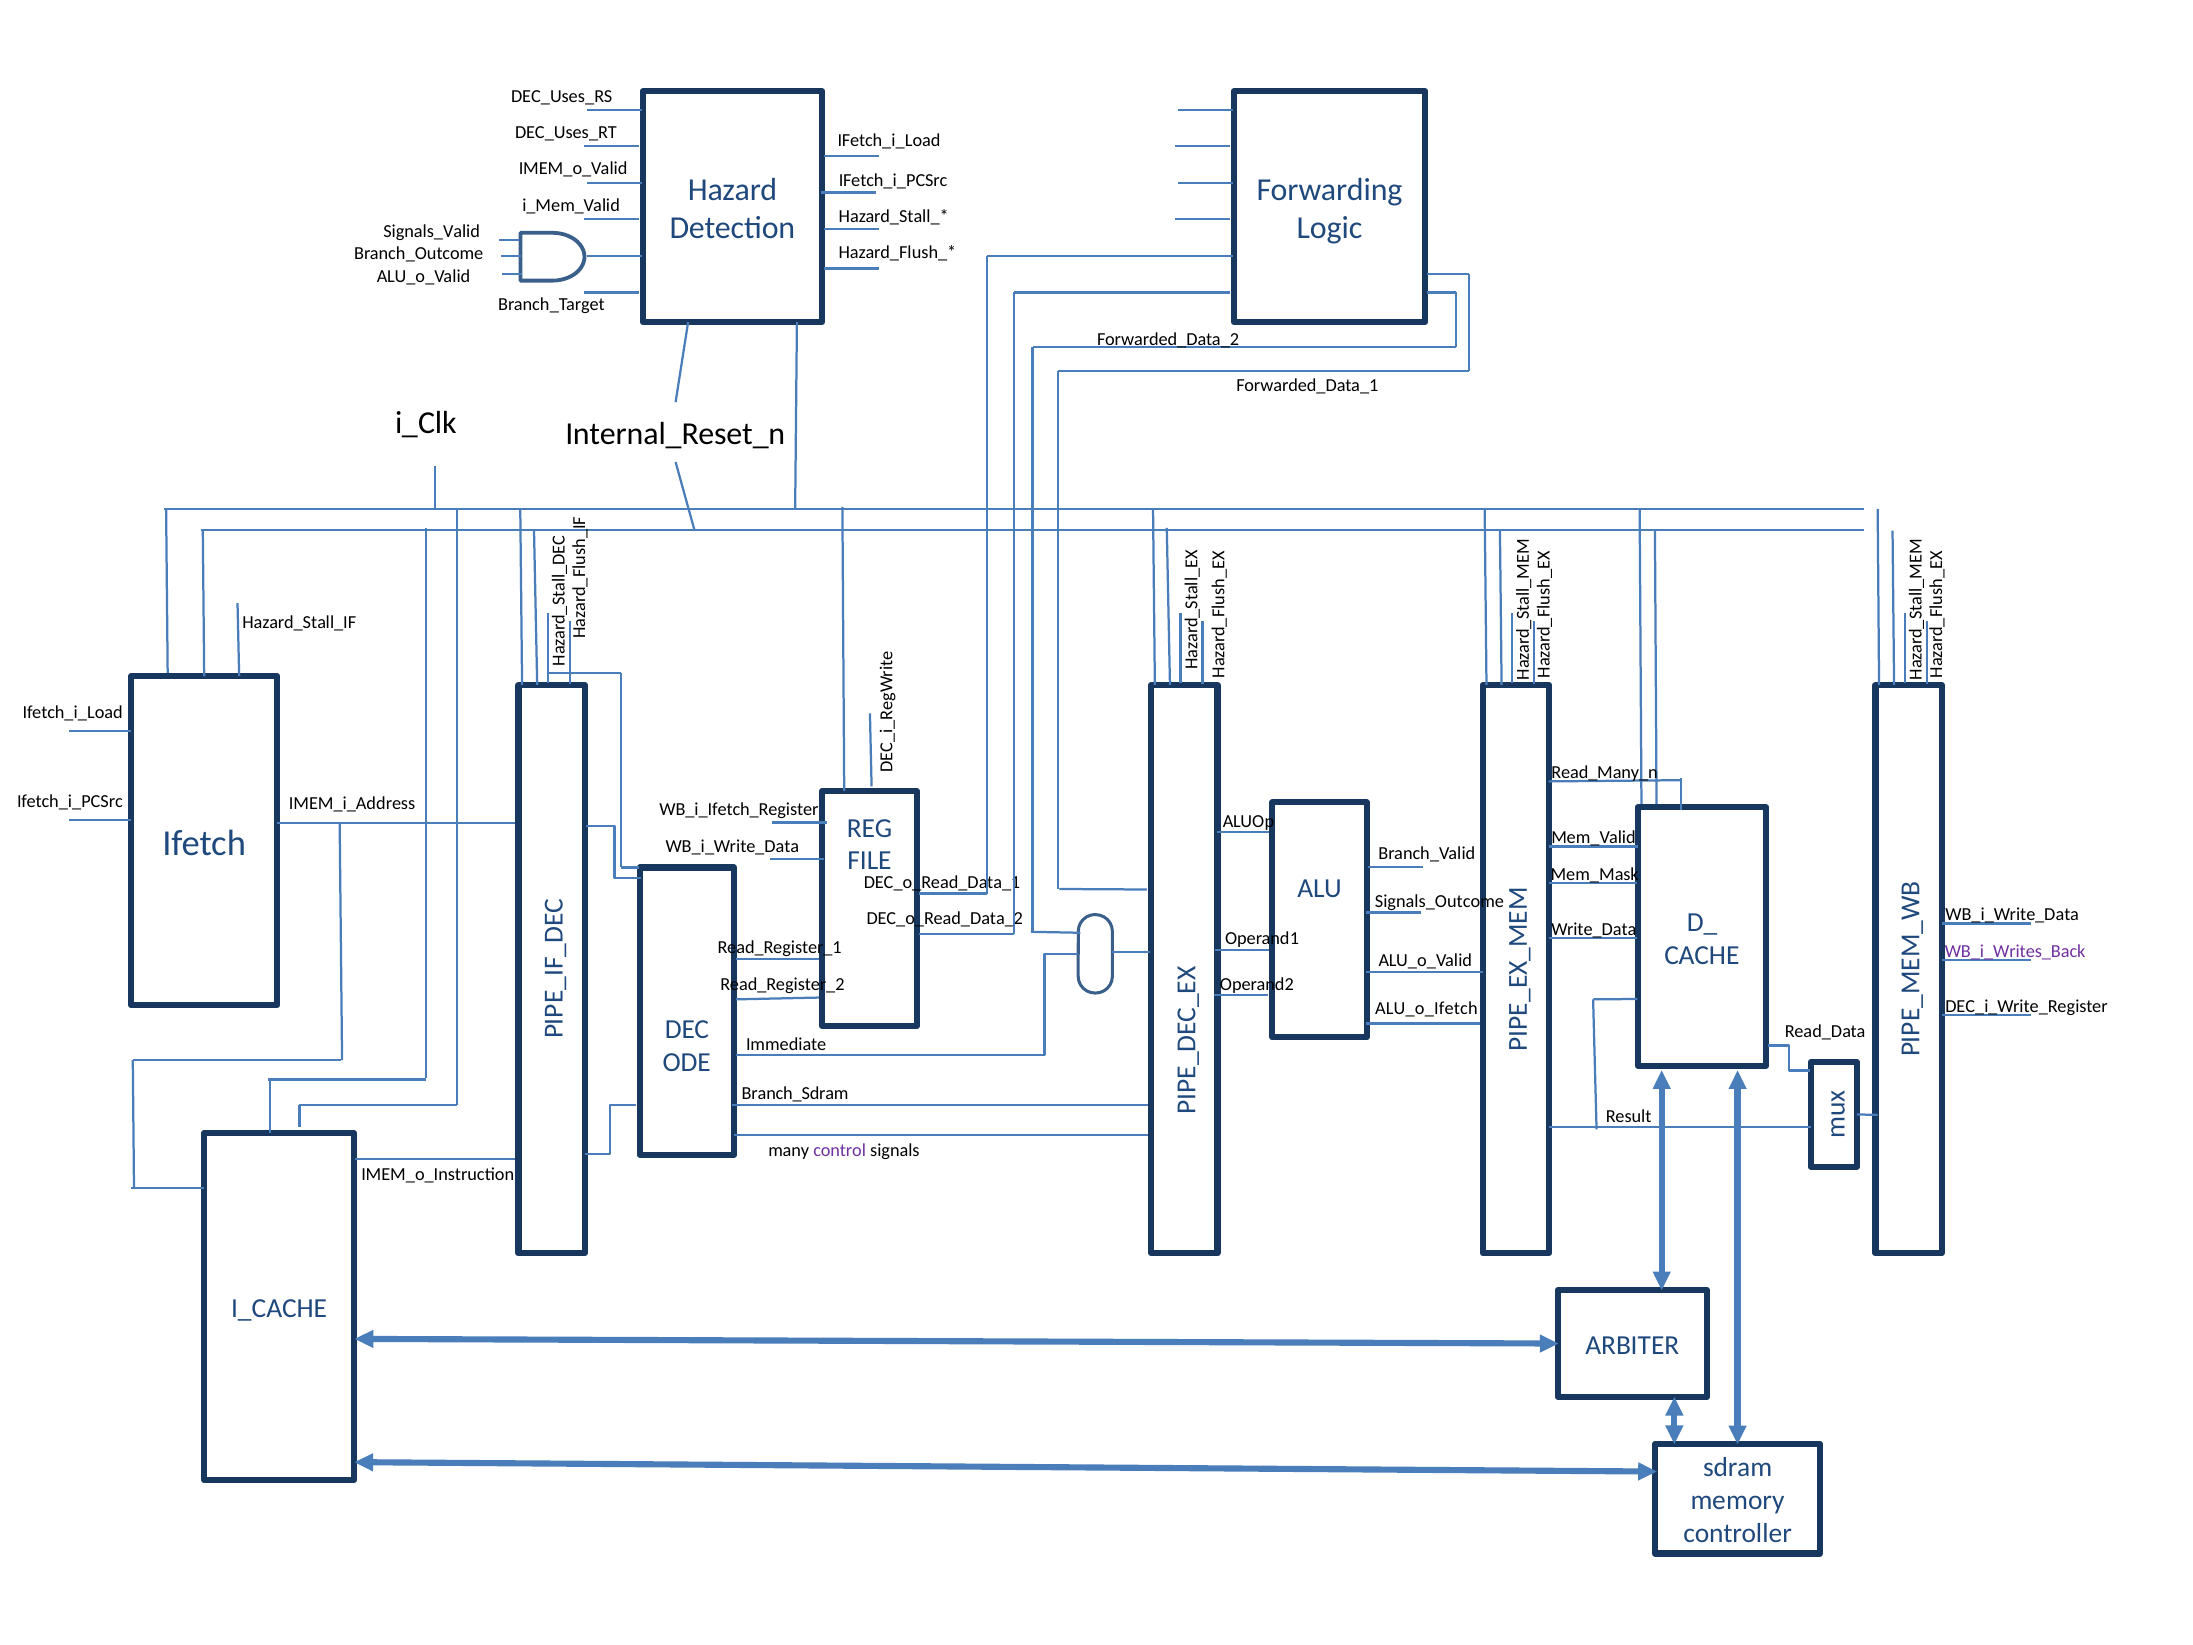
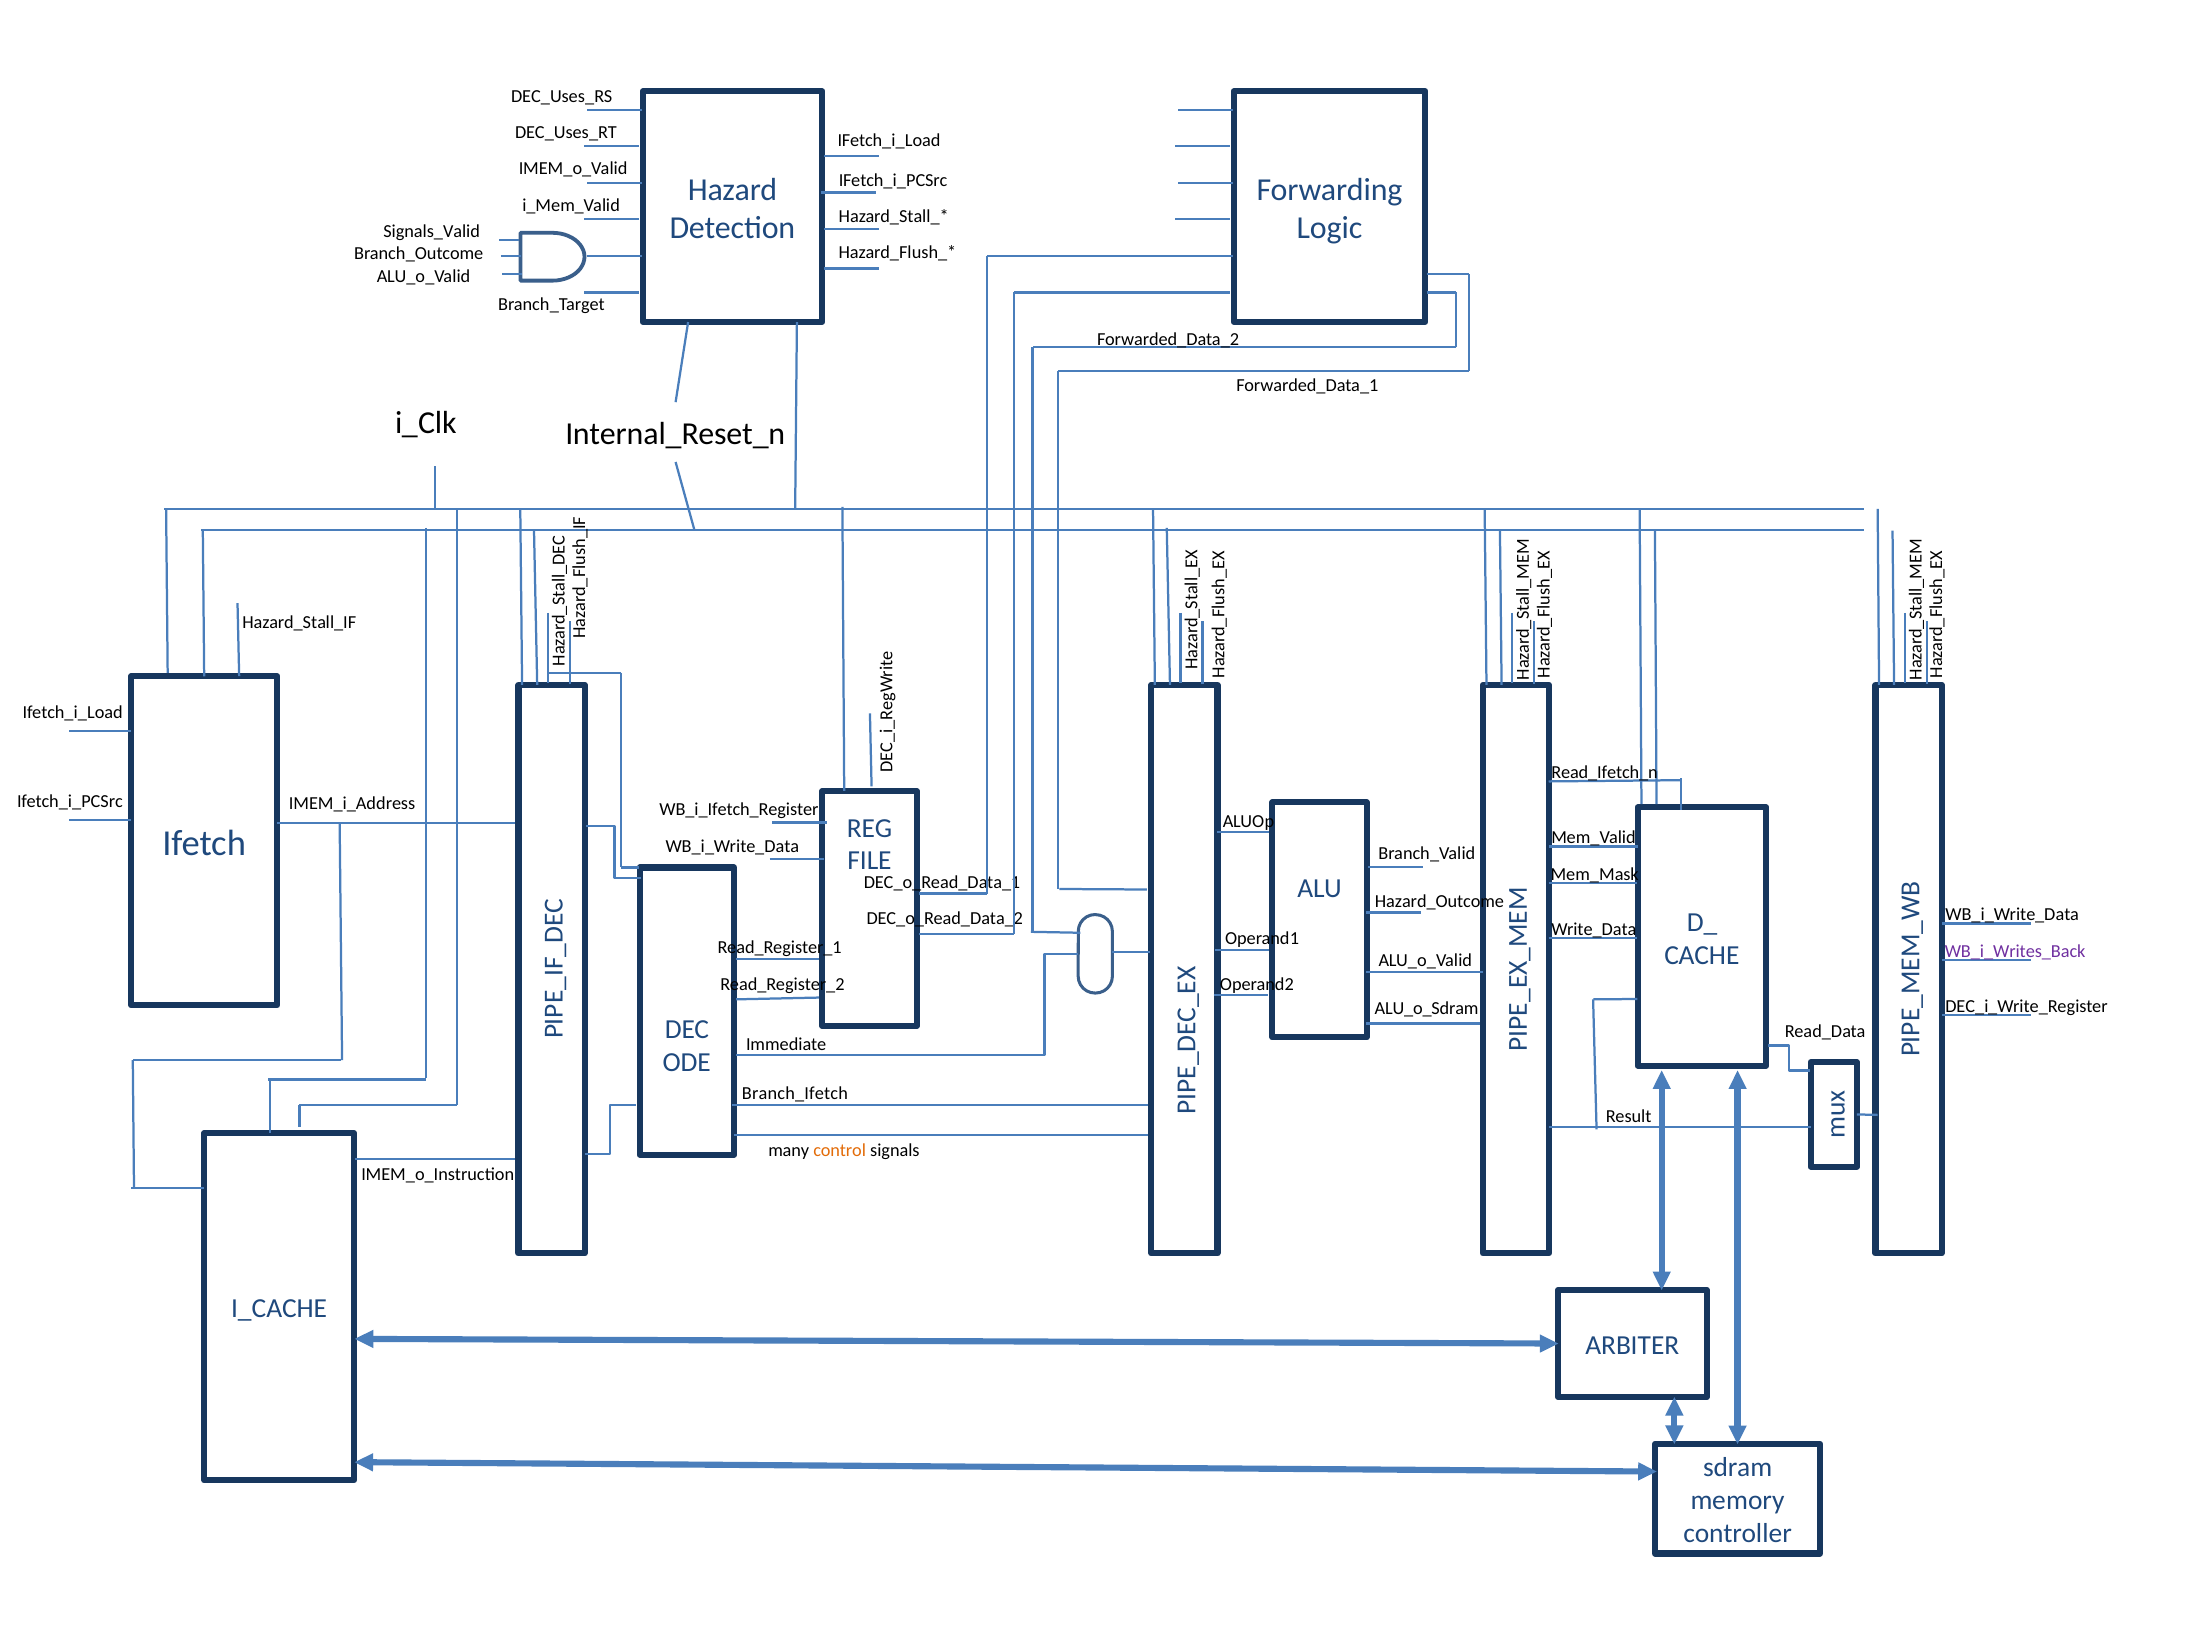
Read_Many_n: Read_Many_n -> Read_Ifetch_n (1605, 772)
Signals_Outcome: Signals_Outcome -> Hazard_Outcome (1439, 901)
ALU_o_Ifetch: ALU_o_Ifetch -> ALU_o_Sdram (1427, 1008)
Branch_Sdram: Branch_Sdram -> Branch_Ifetch (795, 1093)
control colour: purple -> orange (840, 1150)
